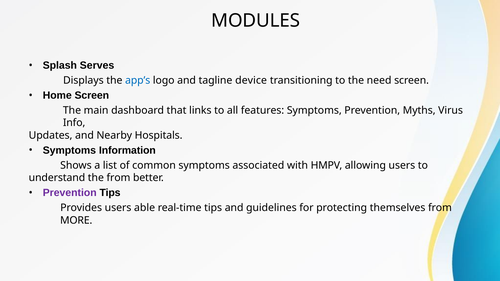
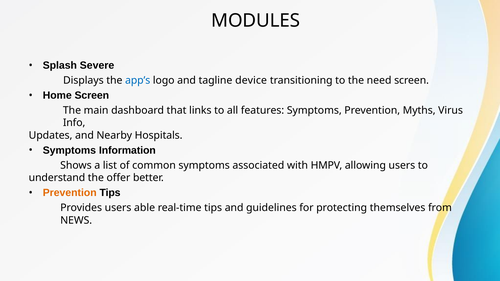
Serves: Serves -> Severe (97, 65)
the from: from -> offer (118, 178)
Prevention colour: purple -> orange (70, 193)
MORE: MORE -> NEWS (76, 221)
